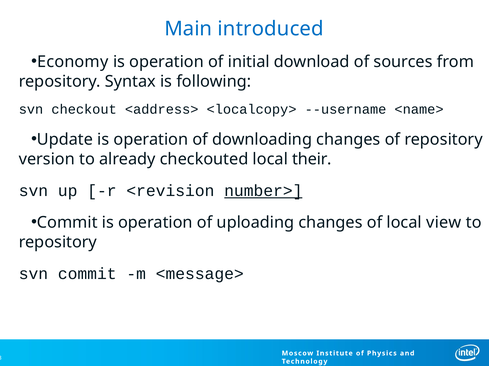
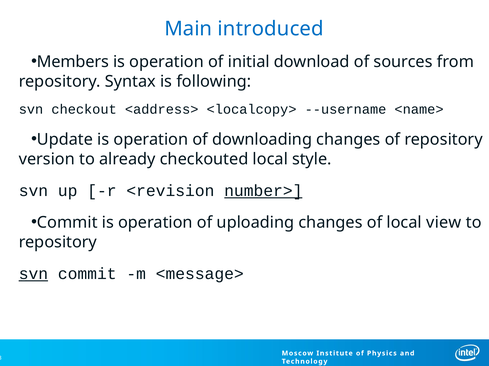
Economy: Economy -> Members (73, 62)
their: their -> style (312, 159)
svn underline: none -> present (33, 274)
